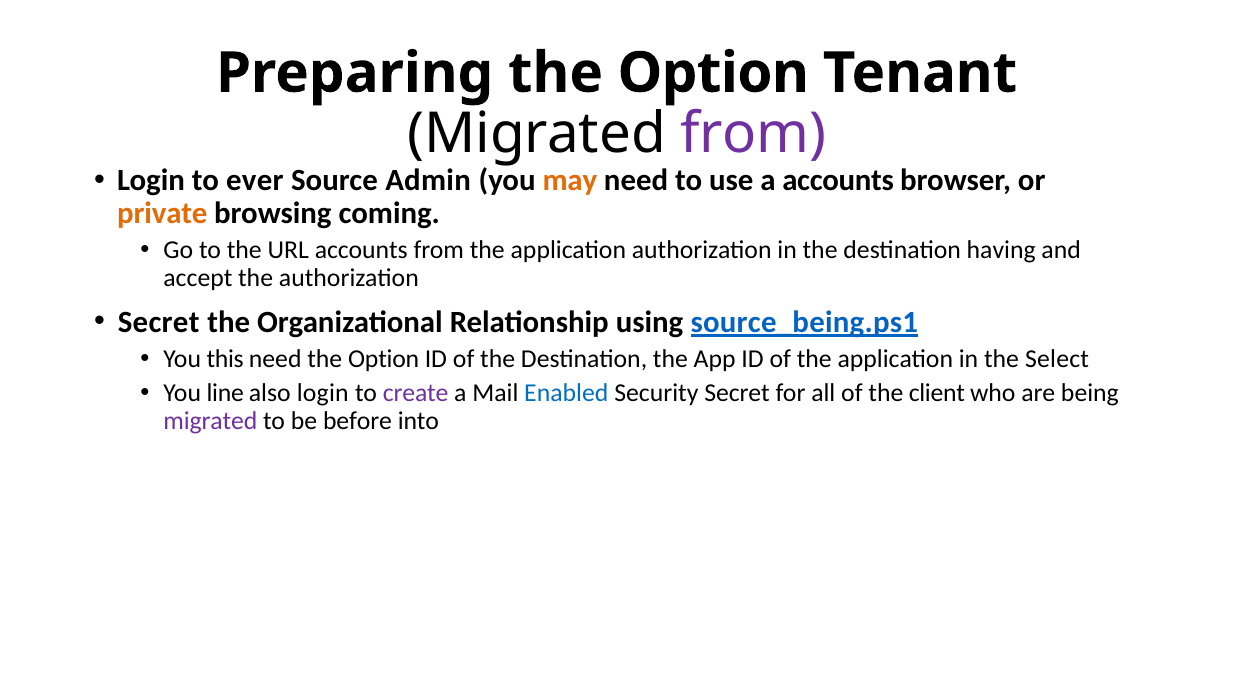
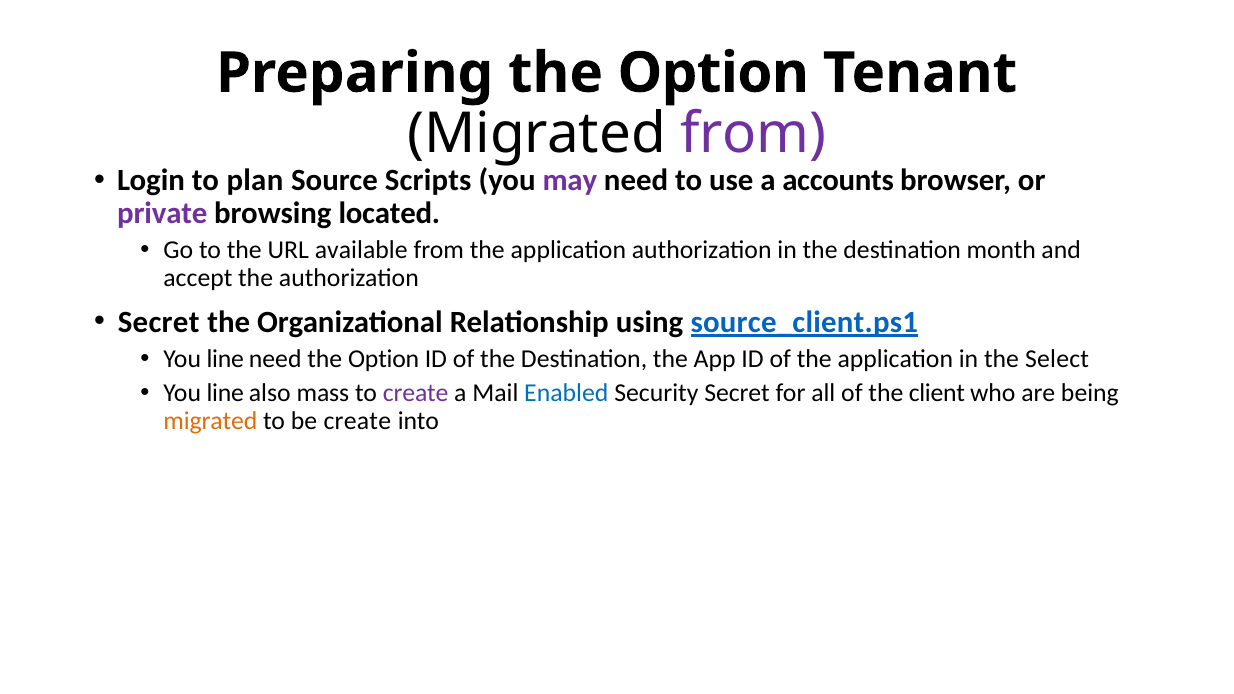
ever: ever -> plan (255, 180)
Admin: Admin -> Scripts (428, 180)
may colour: orange -> purple (570, 180)
private colour: orange -> purple (162, 214)
coming: coming -> located (389, 214)
URL accounts: accounts -> available (361, 251)
having: having -> month (1001, 251)
source_being.ps1: source_being.ps1 -> source_client.ps1 (804, 322)
this: this -> line (225, 359)
also login: login -> mass (323, 393)
migrated colour: purple -> orange (210, 421)
be before: before -> create (357, 421)
